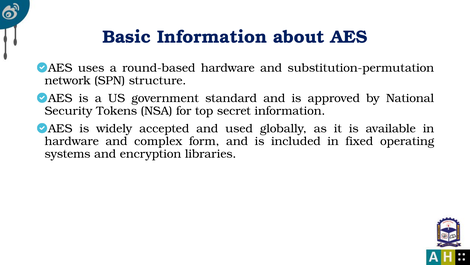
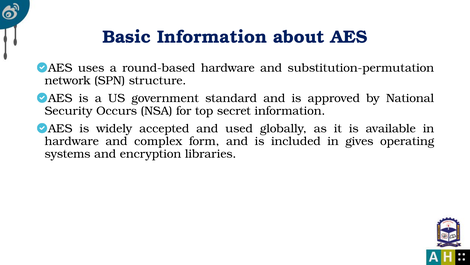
Tokens: Tokens -> Occurs (117, 111)
fixed: fixed -> gives (359, 141)
